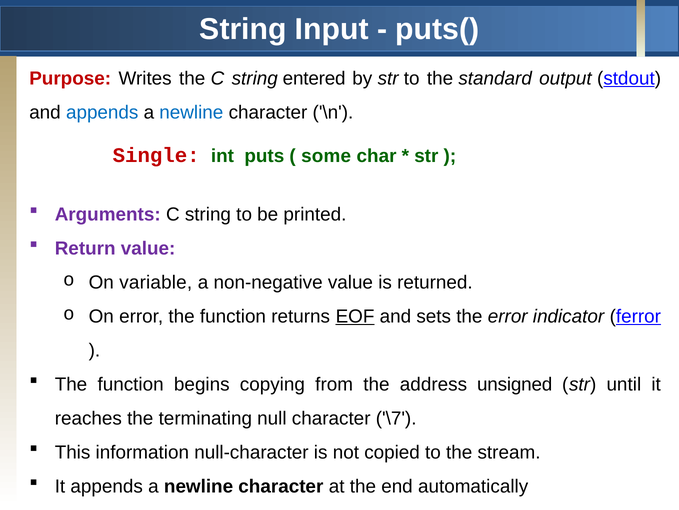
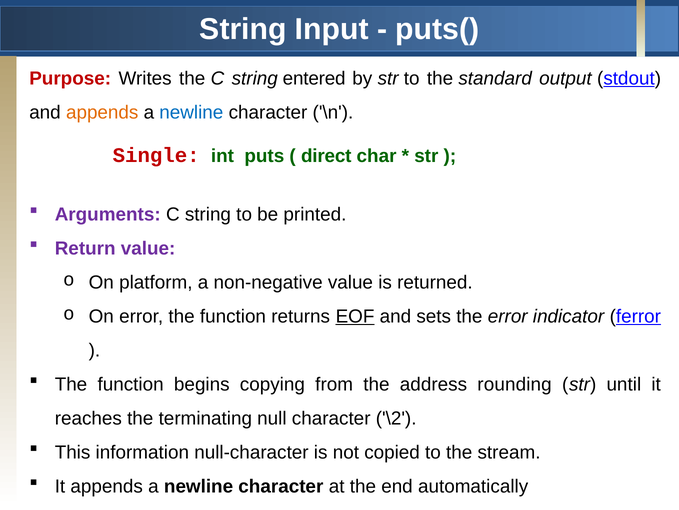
appends colour: blue -> orange (102, 112)
some: some -> direct (326, 156)
variable: variable -> platform (156, 282)
unsigned: unsigned -> rounding (515, 384)
\7: \7 -> \2 (396, 418)
